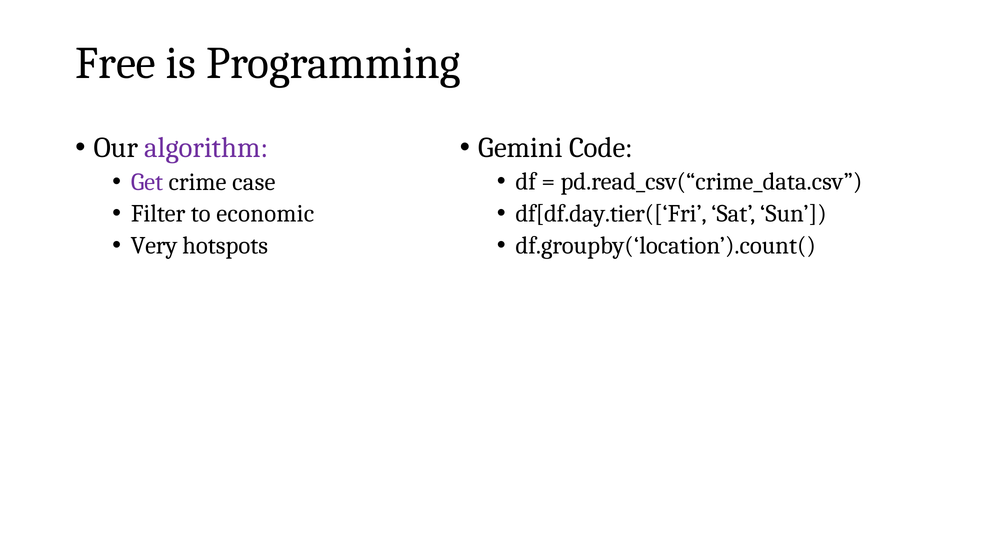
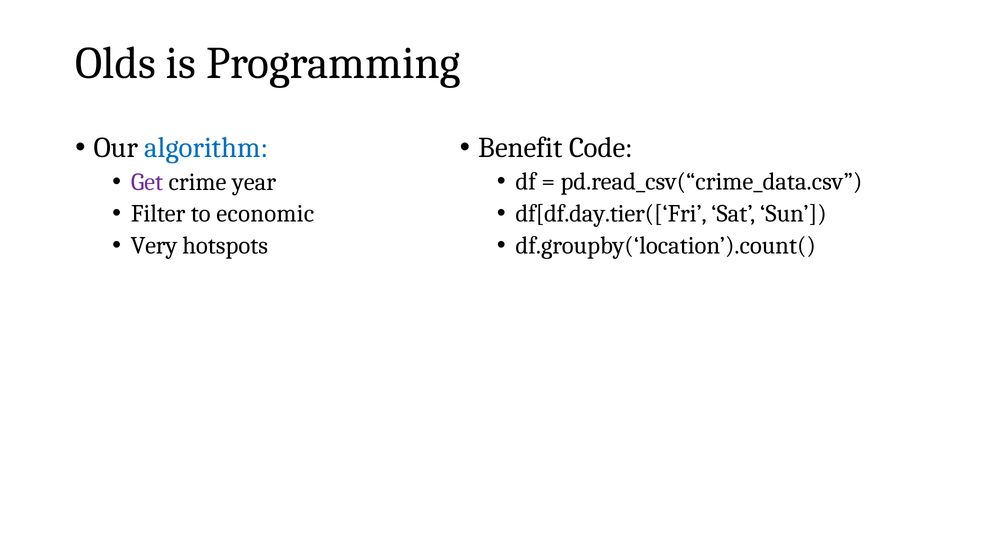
Free: Free -> Olds (116, 63)
algorithm colour: purple -> blue (206, 148)
Gemini: Gemini -> Benefit (521, 148)
case: case -> year (254, 182)
